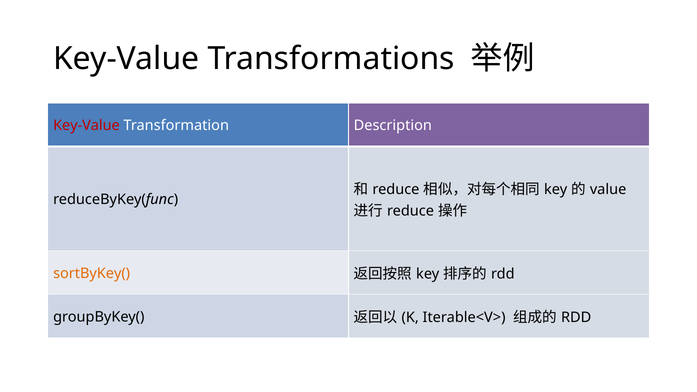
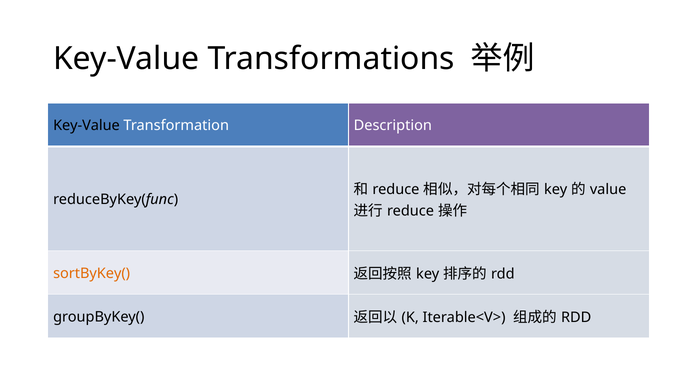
Key-Value colour: red -> black (86, 126)
